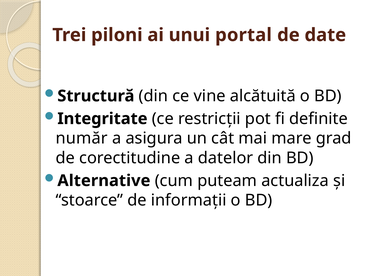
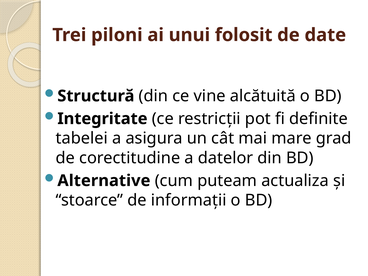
portal: portal -> folosit (244, 35)
număr: număr -> tabelei (82, 138)
